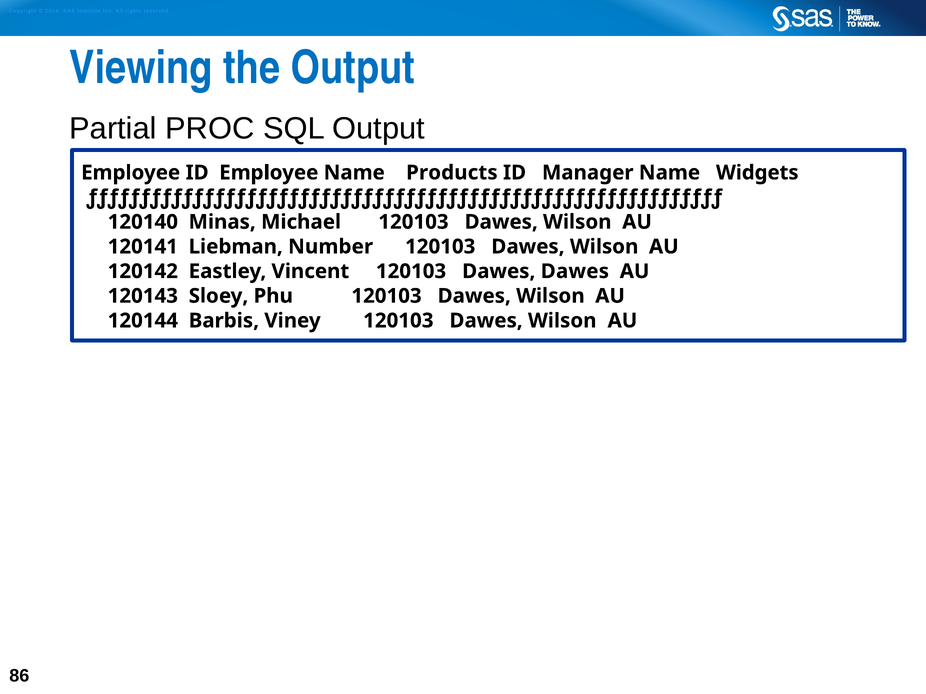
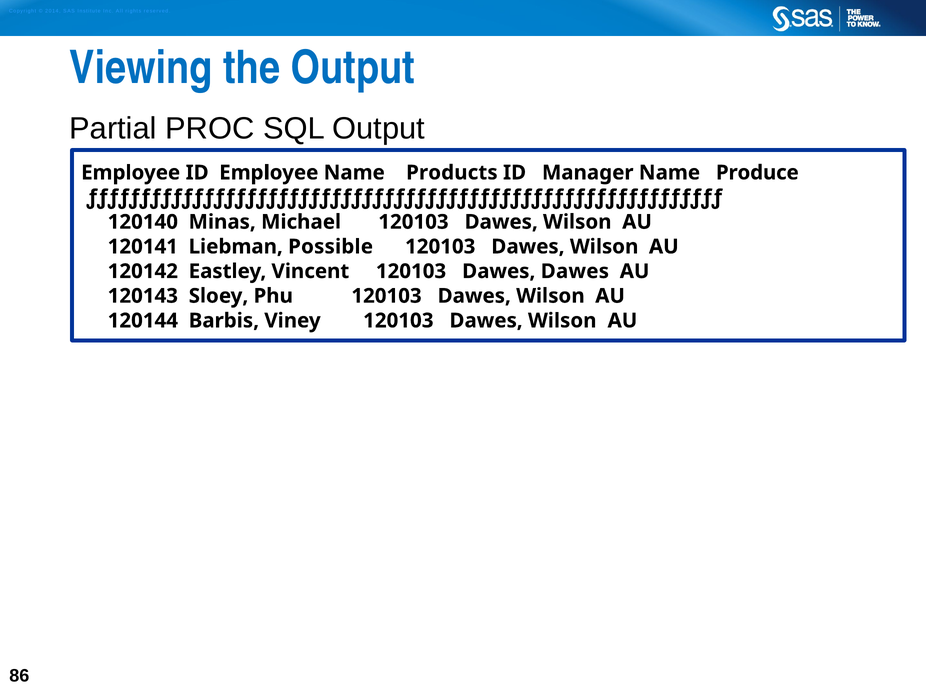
Widgets: Widgets -> Produce (757, 173)
Number: Number -> Possible (331, 247)
